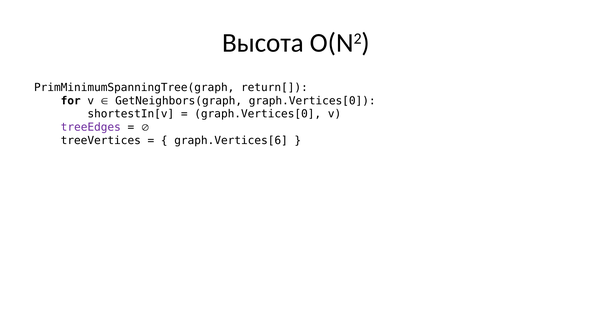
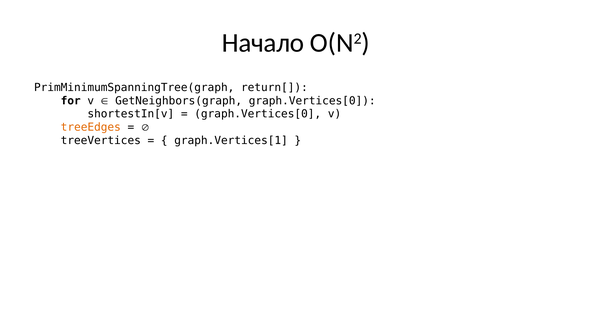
Высота: Высота -> Начало (263, 43)
treeEdges colour: purple -> orange (91, 127)
graph.Vertices[6: graph.Vertices[6 -> graph.Vertices[1 (231, 141)
